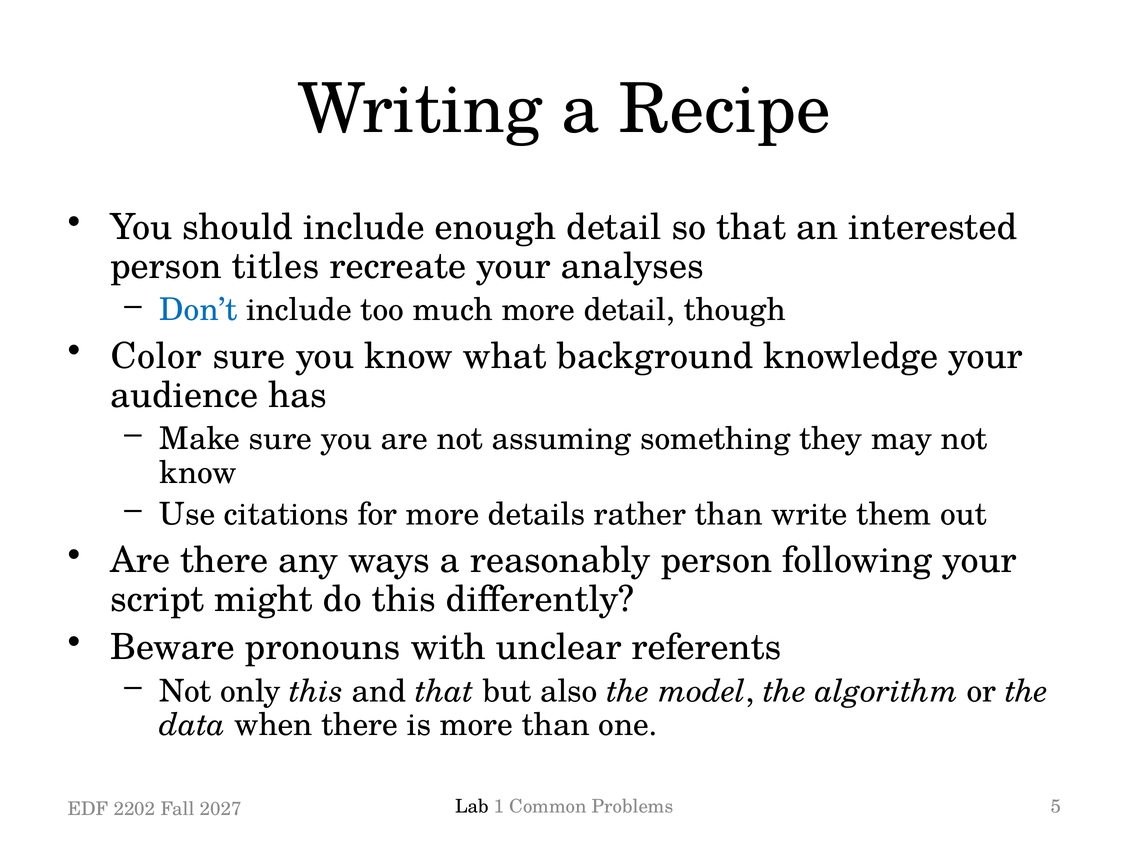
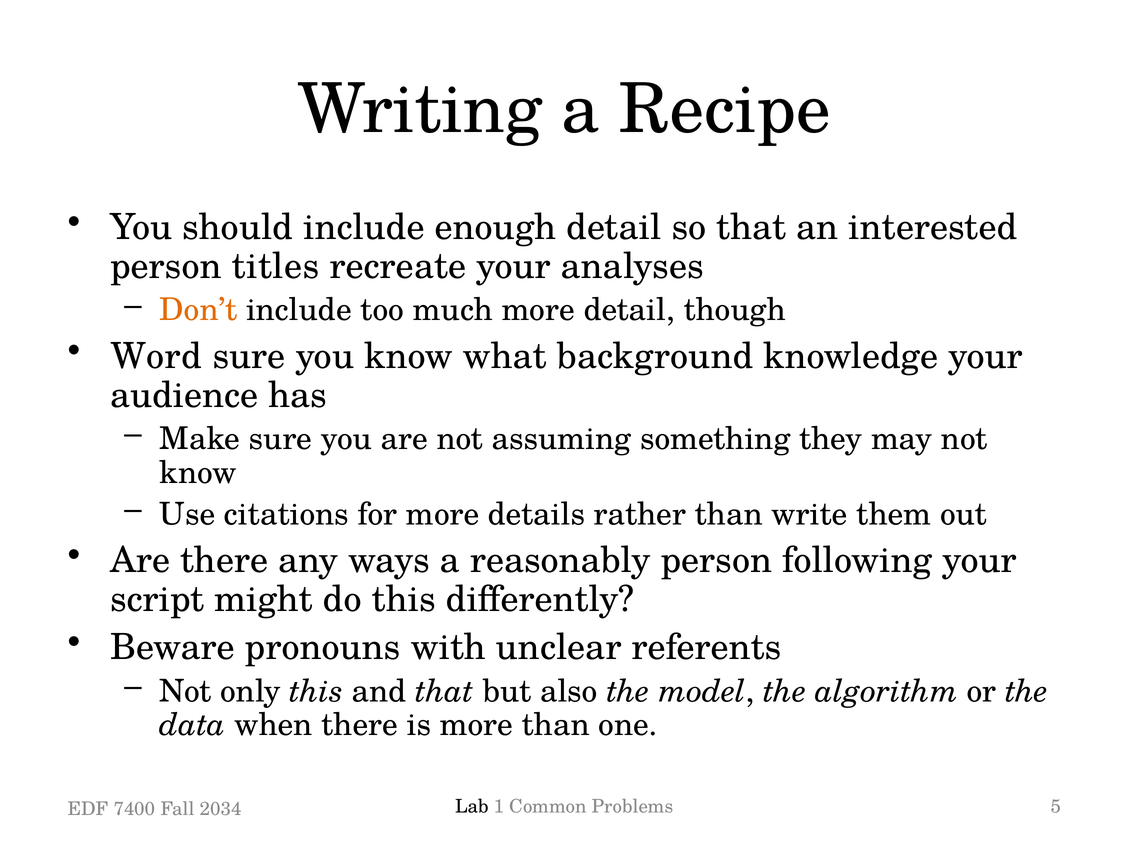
Don’t colour: blue -> orange (198, 310)
Color: Color -> Word (156, 356)
2202: 2202 -> 7400 (134, 809)
2027: 2027 -> 2034 (221, 809)
